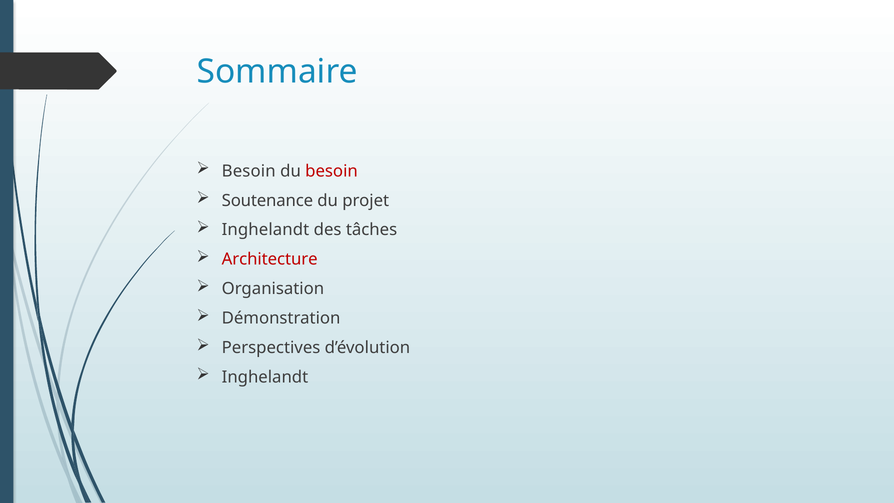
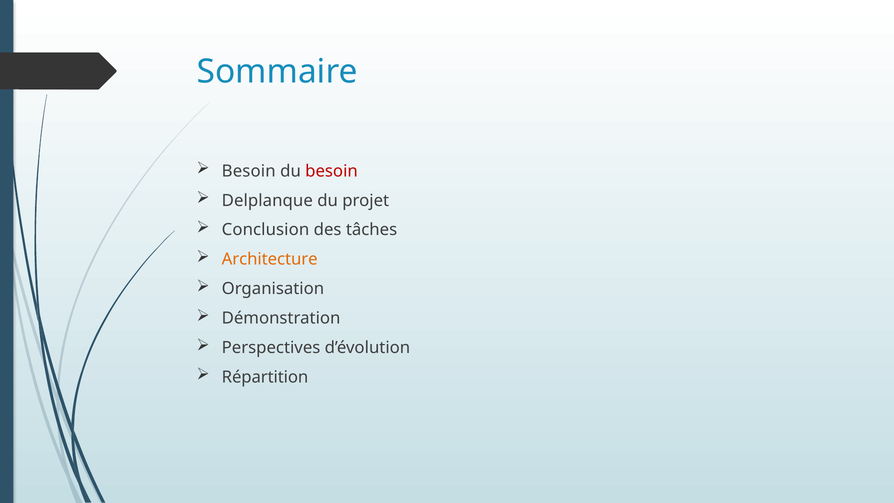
Soutenance: Soutenance -> Delplanque (267, 200)
Inghelandt: Inghelandt -> Conclusion (265, 230)
Architecture colour: red -> orange (270, 259)
Inghelandt: Inghelandt -> Répartition (265, 377)
